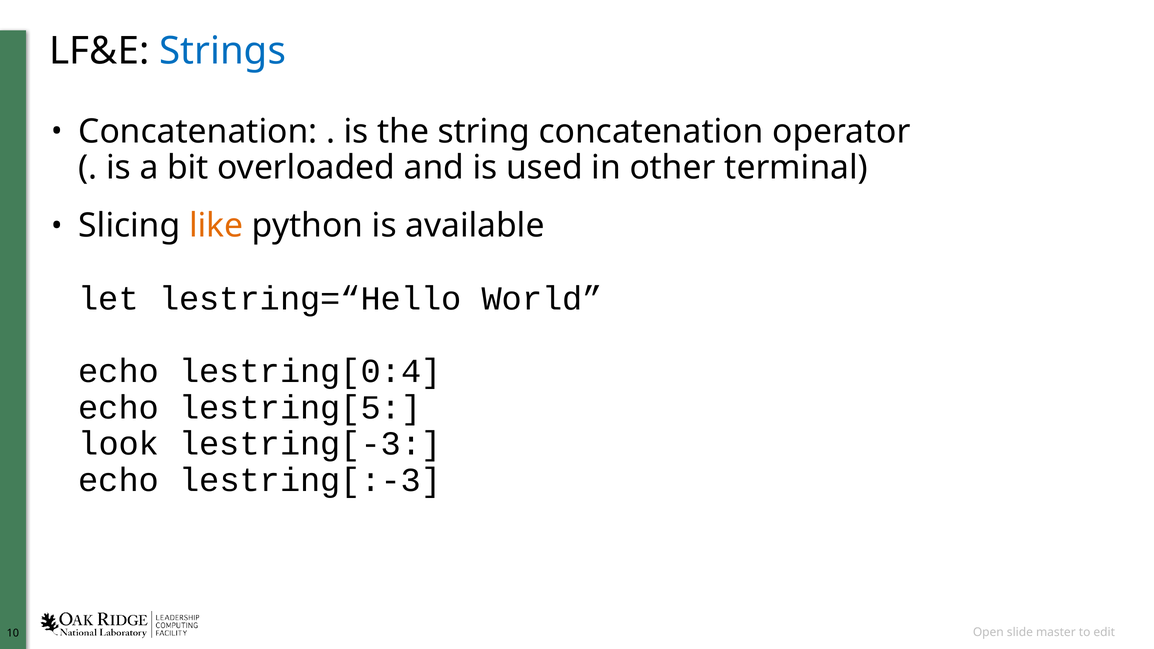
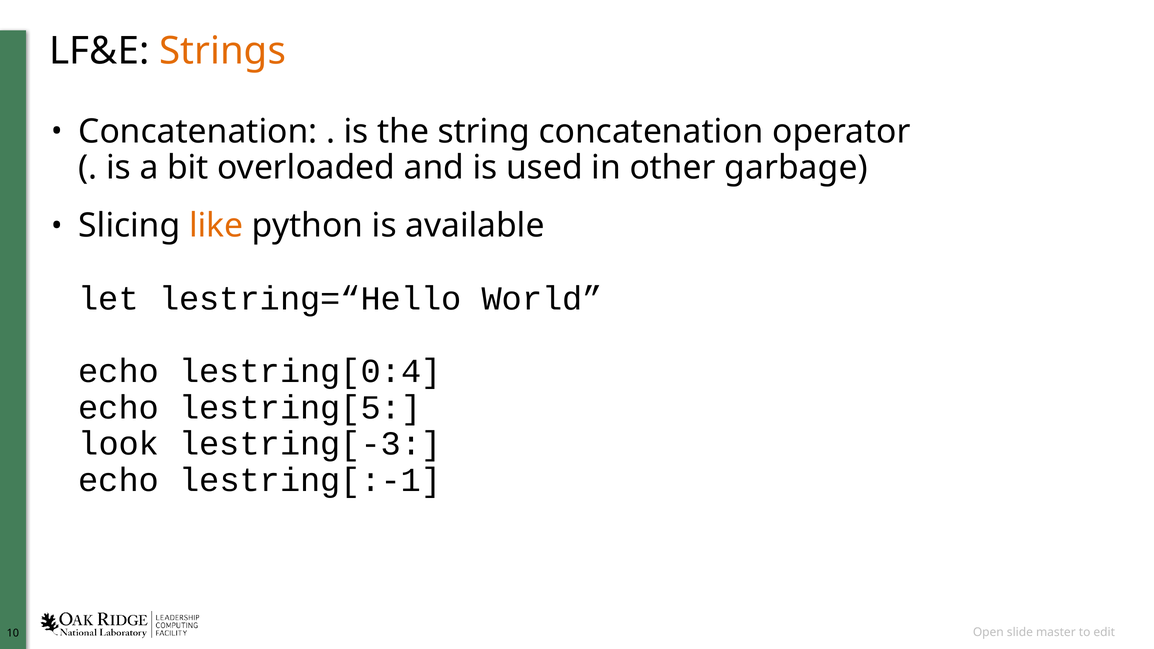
Strings colour: blue -> orange (223, 51)
terminal: terminal -> garbage (796, 168)
lestring[:-3: lestring[:-3 -> lestring[:-1 (310, 480)
